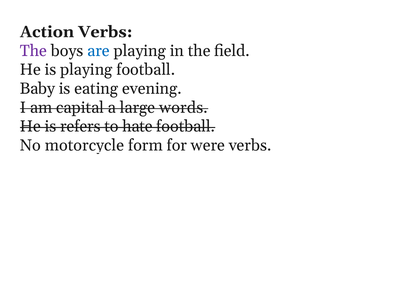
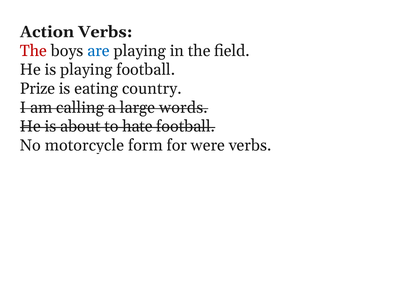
The colour: purple -> red (33, 51)
Baby: Baby -> Prize (37, 89)
evening: evening -> country (152, 89)
capital: capital -> calling (80, 108)
refers: refers -> about (80, 126)
